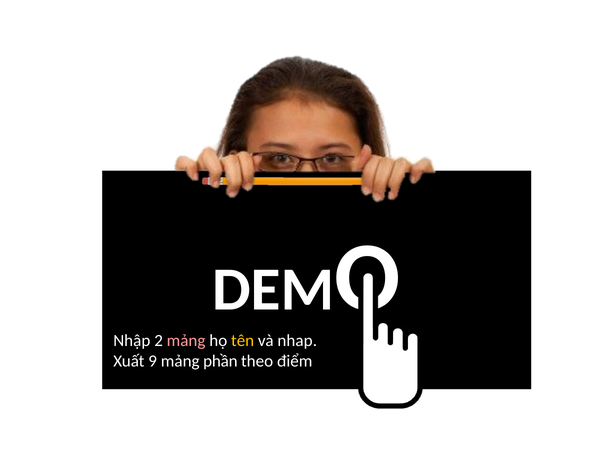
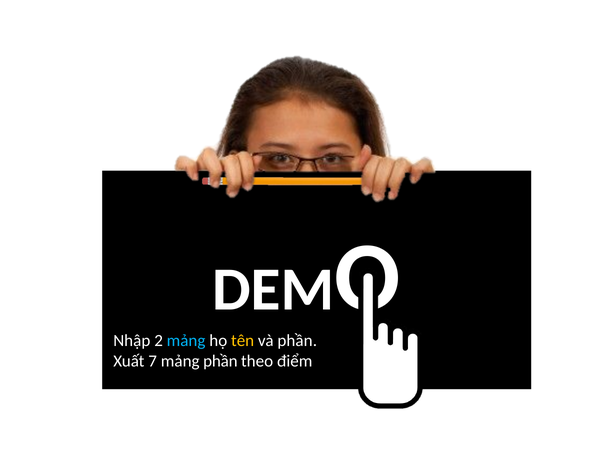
mảng colour: pink -> light blue (186, 341)
và nhap: nhap -> phần (297, 341)
9: 9 -> 7 (153, 362)
